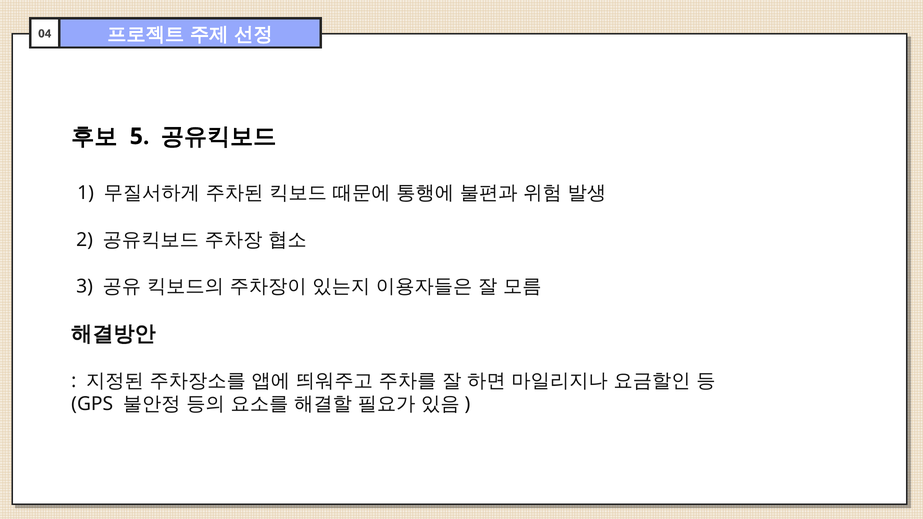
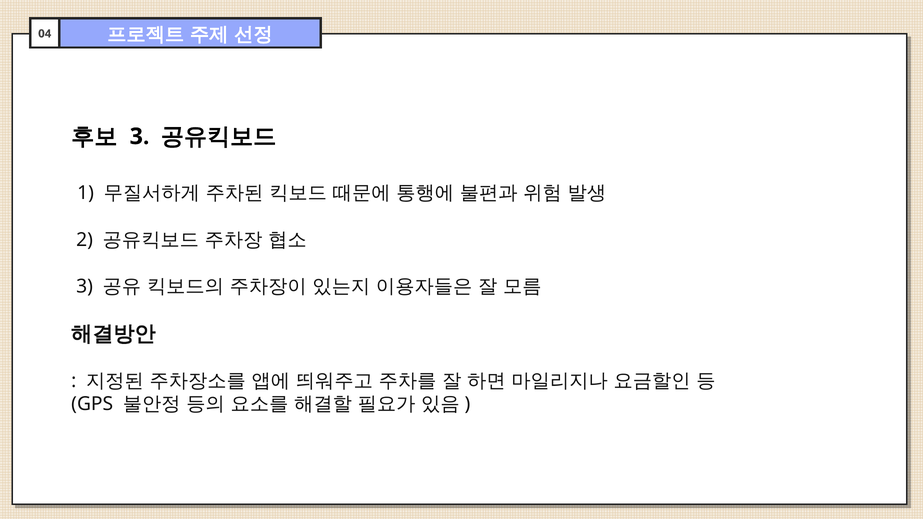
5: 5 -> 3 (140, 137)
